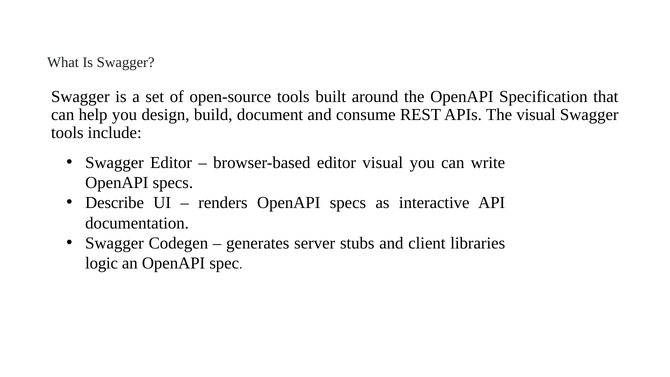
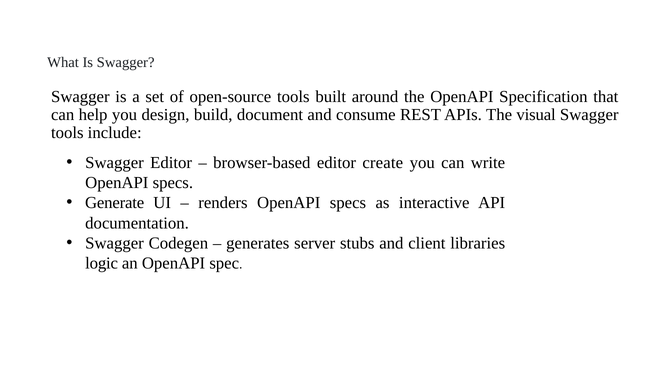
editor visual: visual -> create (383, 163)
Describe: Describe -> Generate (115, 203)
